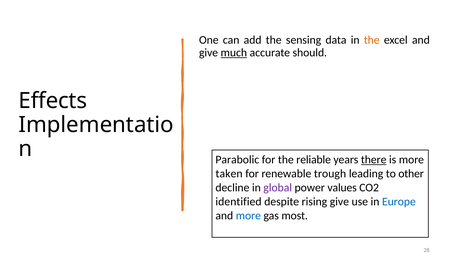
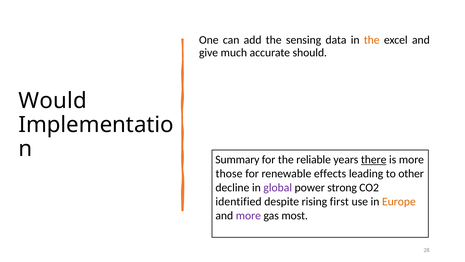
much underline: present -> none (234, 53)
Effects: Effects -> Would (53, 100)
Parabolic: Parabolic -> Summary (237, 159)
taken: taken -> those (229, 173)
trough: trough -> effects (330, 173)
values: values -> strong (342, 187)
rising give: give -> first (339, 201)
Europe colour: blue -> orange (399, 201)
more colour: blue -> purple (248, 215)
